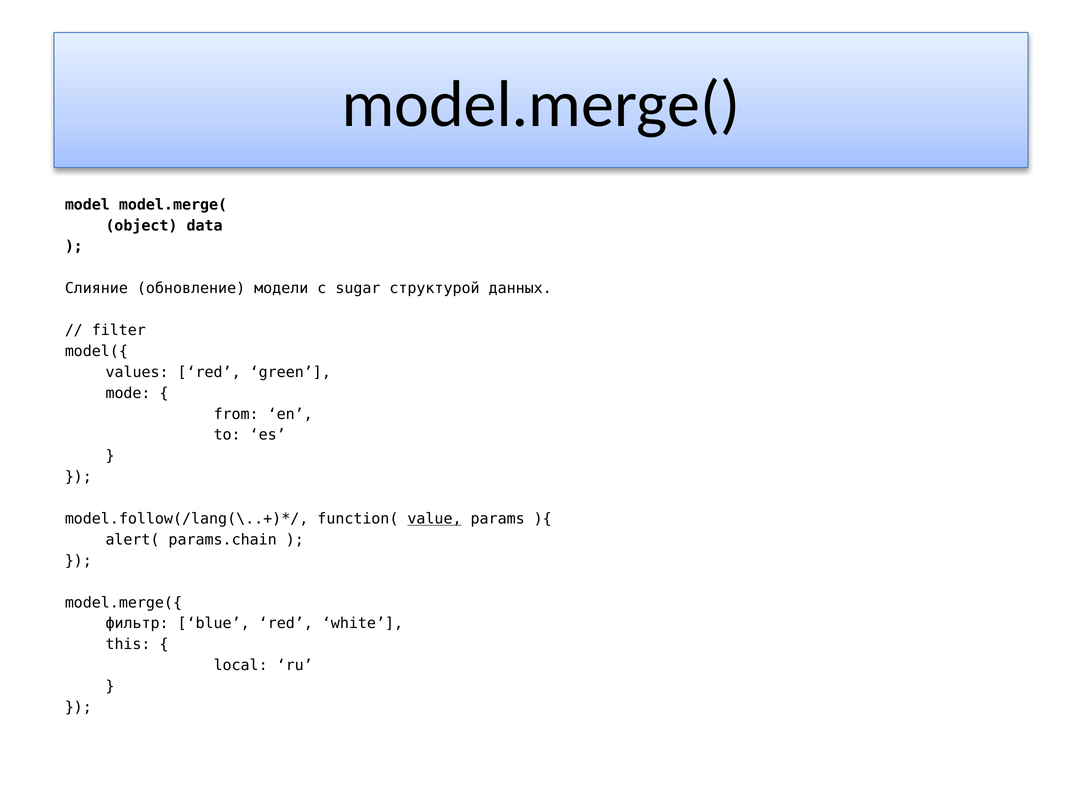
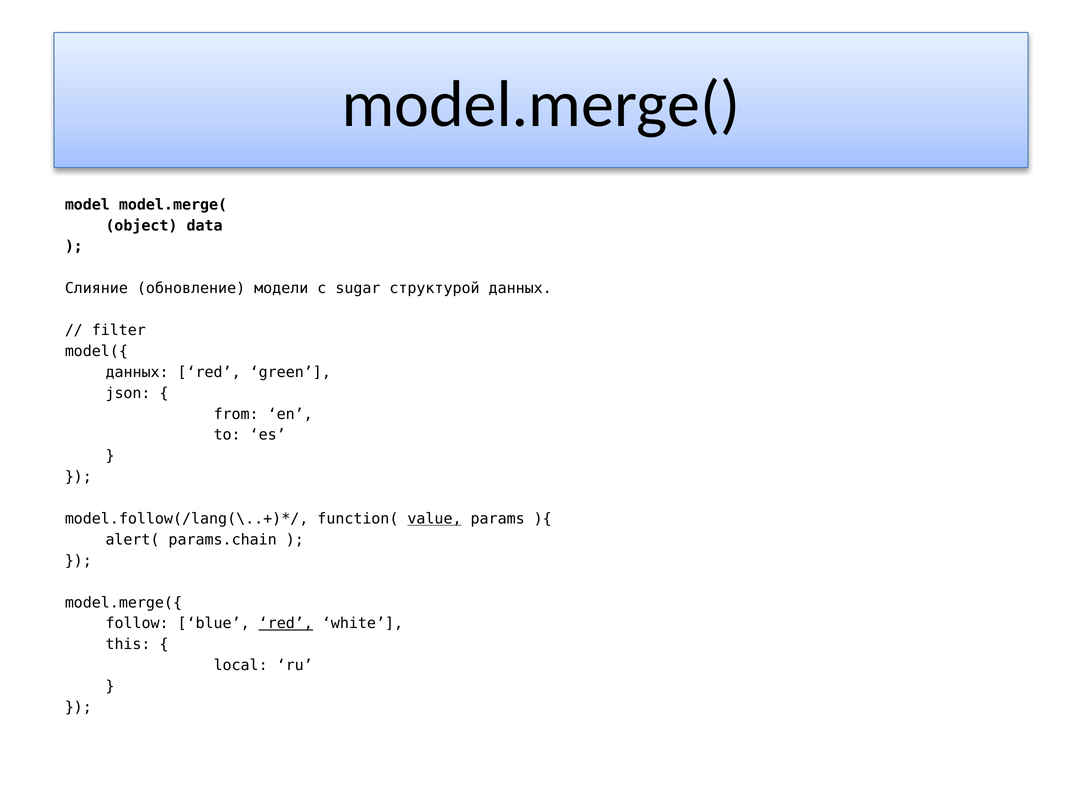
values: values -> данных (137, 372)
mode: mode -> json (128, 393)
фильтр: фильтр -> follow (137, 624)
red underline: none -> present (286, 624)
